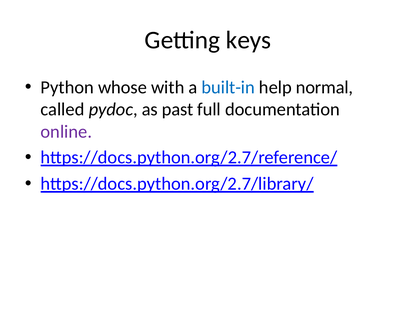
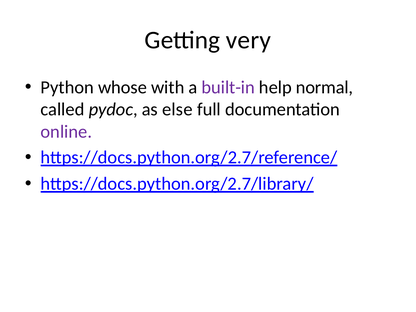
keys: keys -> very (248, 40)
built-in colour: blue -> purple (228, 87)
past: past -> else (177, 109)
